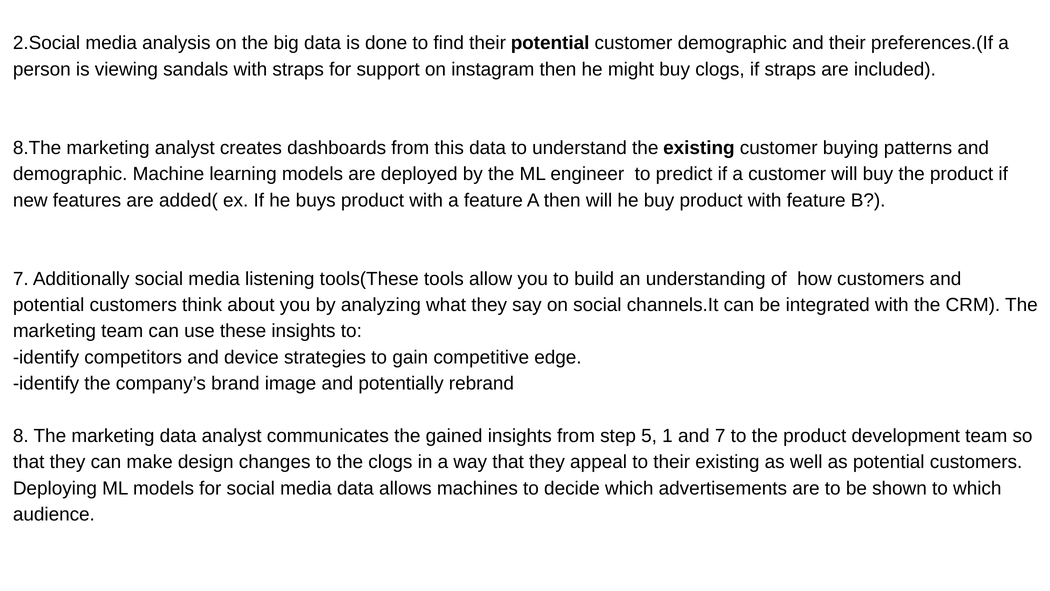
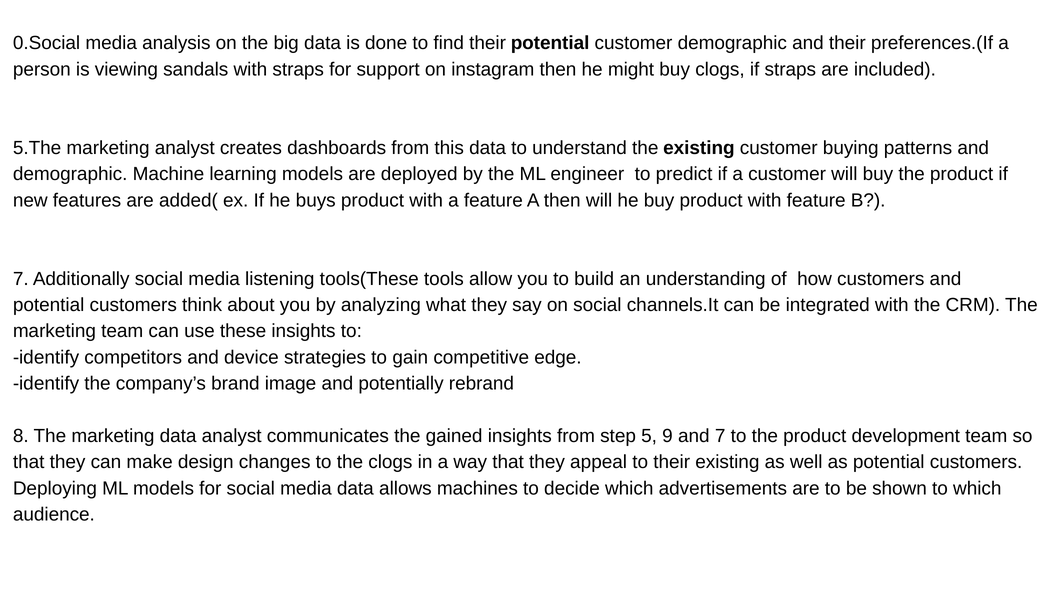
2.Social: 2.Social -> 0.Social (47, 43)
8.The: 8.The -> 5.The (37, 148)
1: 1 -> 9 (667, 436)
